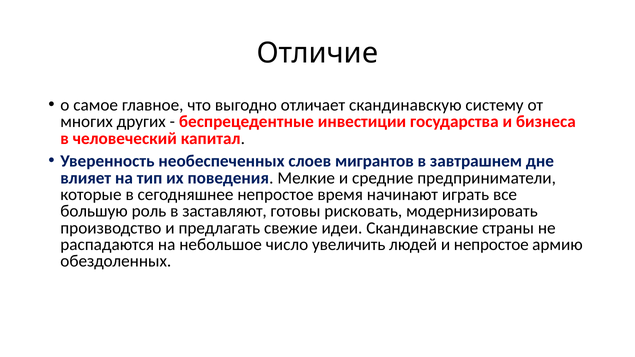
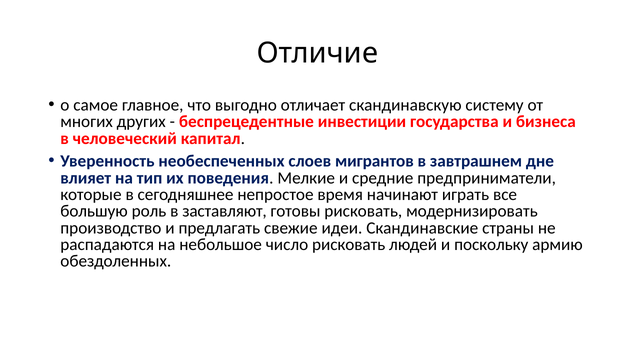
число увеличить: увеличить -> рисковать (349, 245)
и непростое: непростое -> поскольку (491, 245)
